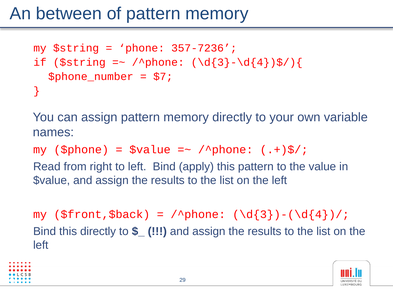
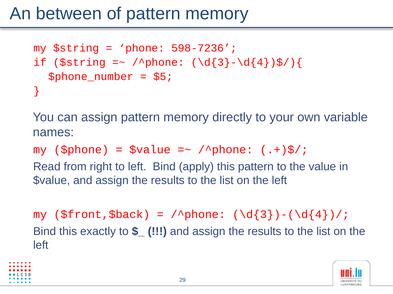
357-7236: 357-7236 -> 598-7236 (204, 48)
$7: $7 -> $5 (163, 77)
this directly: directly -> exactly (98, 232)
